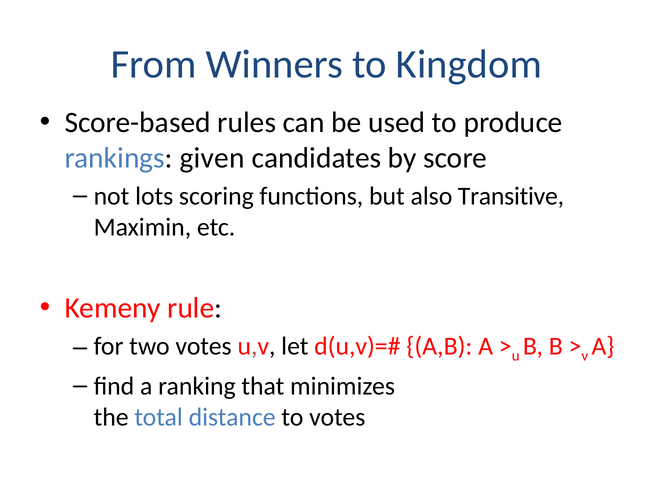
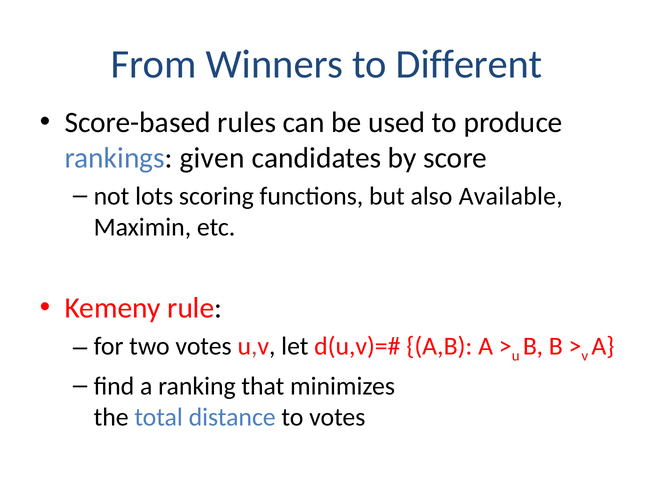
Kingdom: Kingdom -> Different (469, 64)
Transitive: Transitive -> Available (511, 196)
